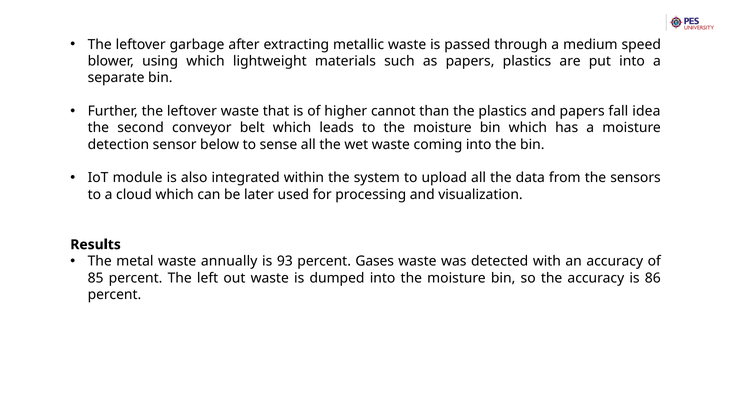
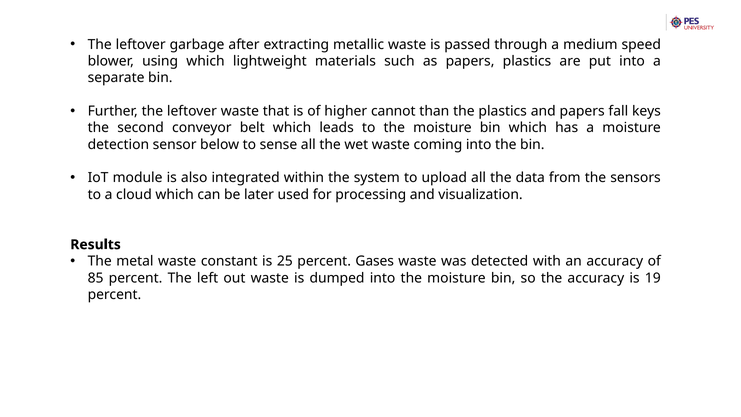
idea: idea -> keys (647, 111)
annually: annually -> constant (229, 261)
93: 93 -> 25 (285, 261)
86: 86 -> 19 (653, 278)
